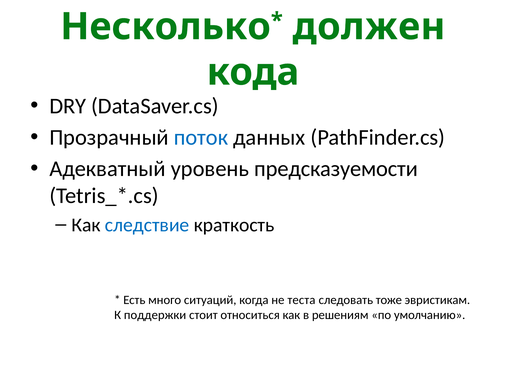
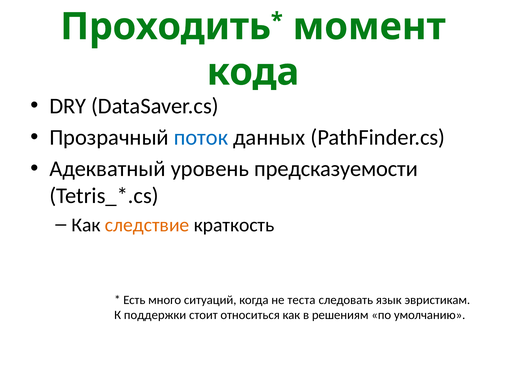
Несколько: Несколько -> Проходить (166, 27)
должен: должен -> момент (369, 27)
следствие colour: blue -> orange (147, 225)
тоже: тоже -> язык (389, 300)
